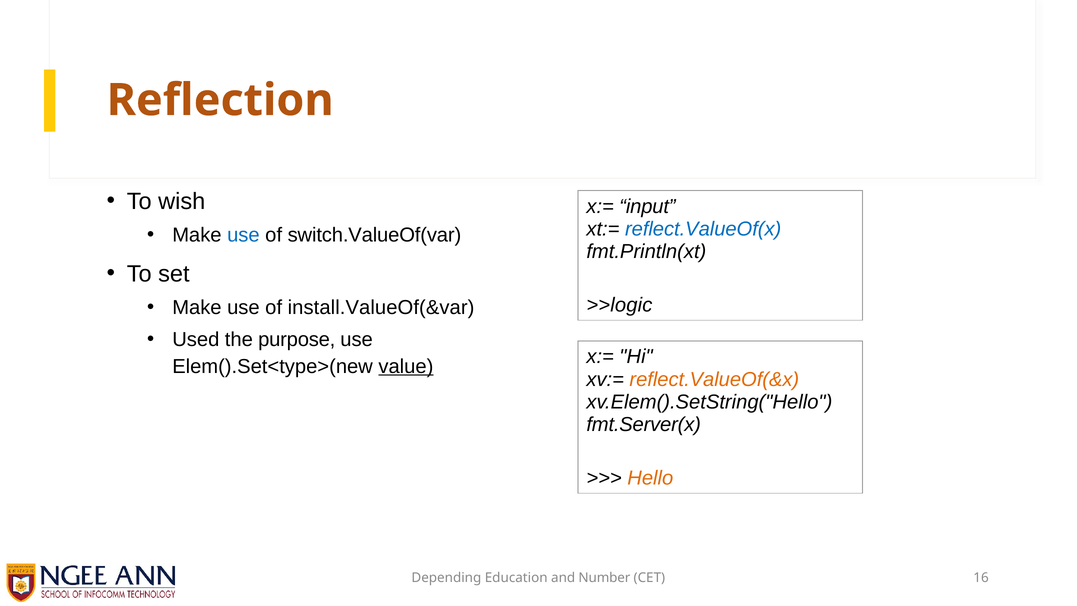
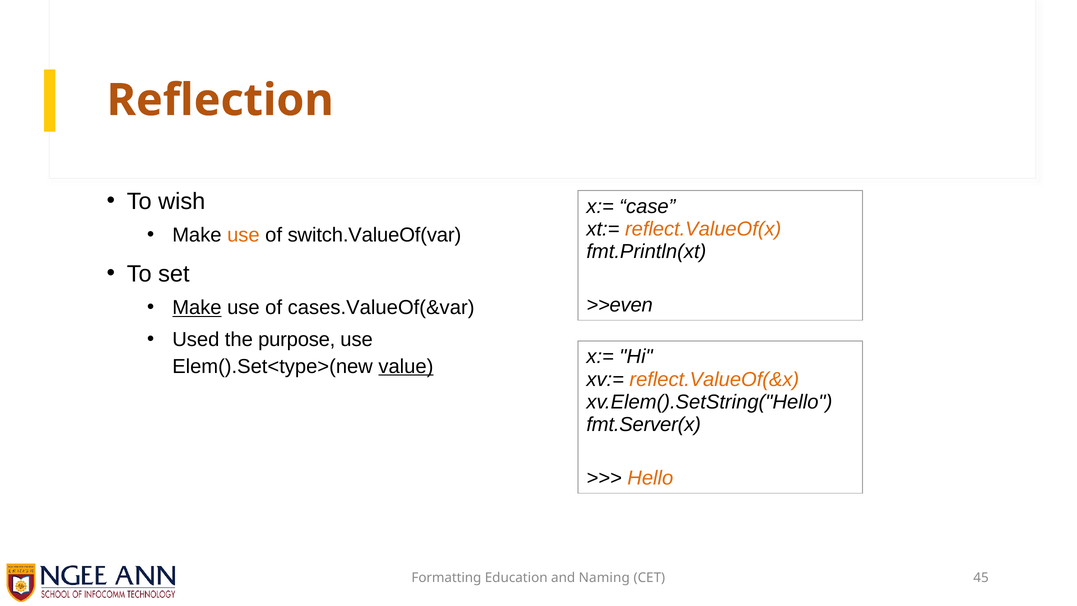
input: input -> case (647, 206)
reflect.ValueOf(x colour: blue -> orange (703, 229)
use colour: blue -> orange (243, 235)
>>logic: >>logic -> >>even (620, 305)
Make underline: none -> present (197, 308)
install.ValueOf(&var: install.ValueOf(&var -> cases.ValueOf(&var (381, 308)
Depending: Depending -> Formatting (446, 577)
Number: Number -> Naming (604, 577)
16: 16 -> 45 (981, 577)
